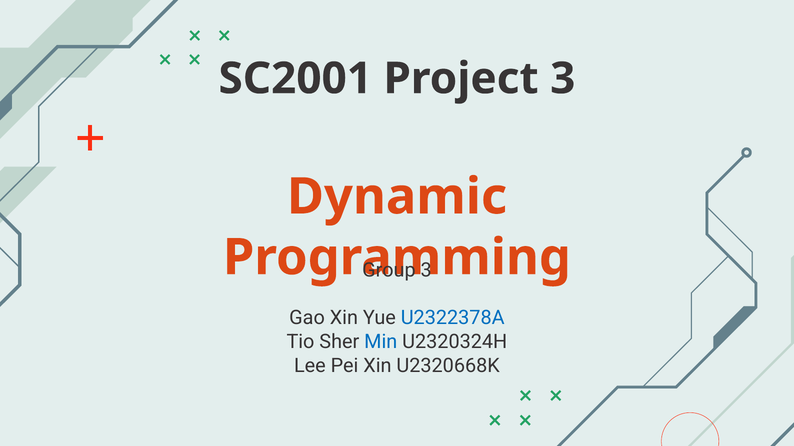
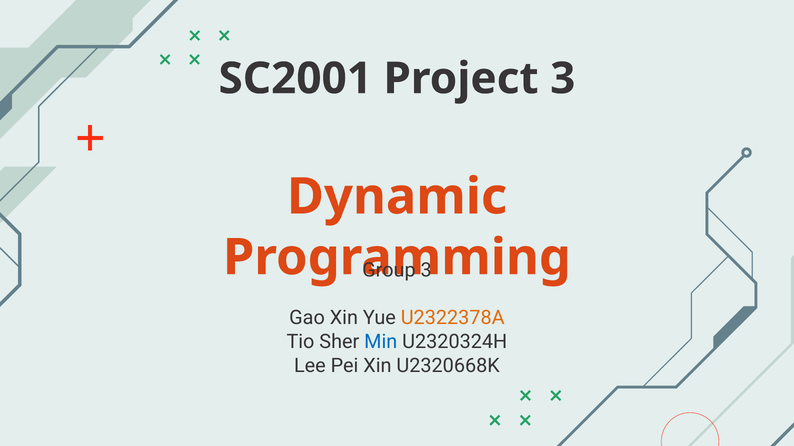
U2322378A colour: blue -> orange (453, 318)
